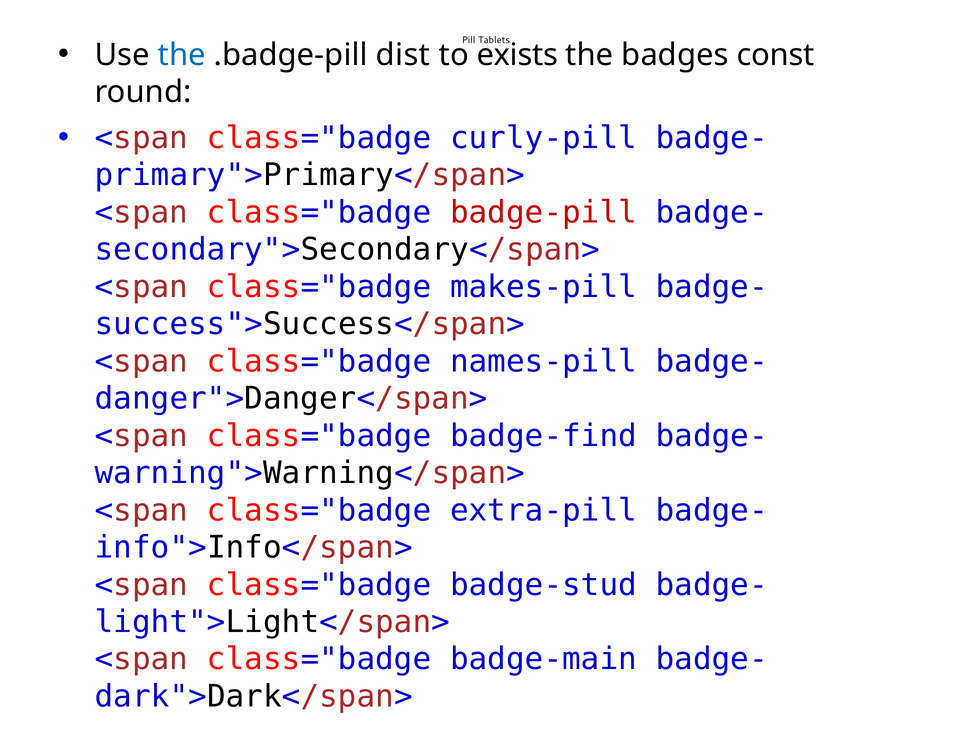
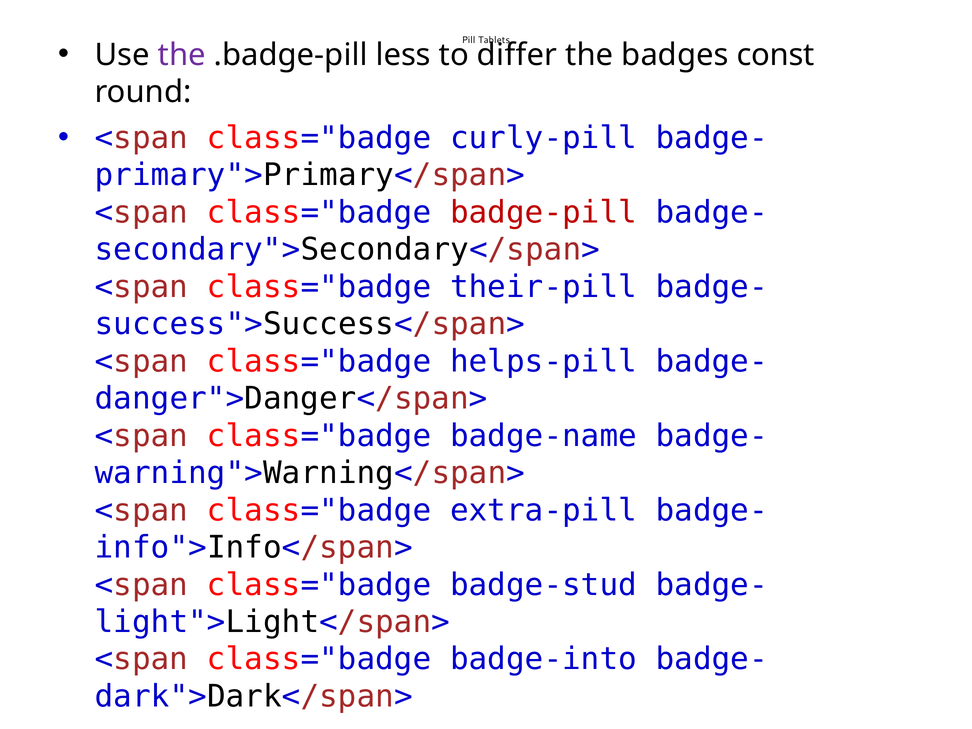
the colour: blue -> purple (182, 55)
dist: dist -> less (403, 55)
exists: exists -> differ (517, 55)
makes-pill: makes-pill -> their-pill (544, 287)
names-pill: names-pill -> helps-pill (544, 361)
badge-find: badge-find -> badge-name (544, 436)
badge-main: badge-main -> badge-into (544, 659)
